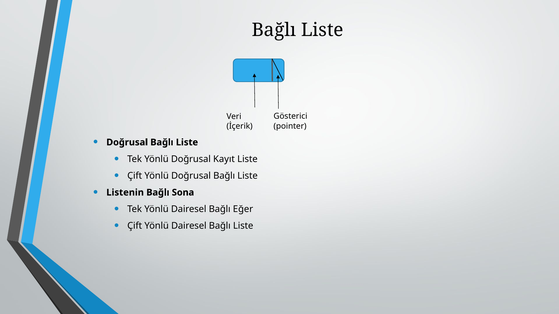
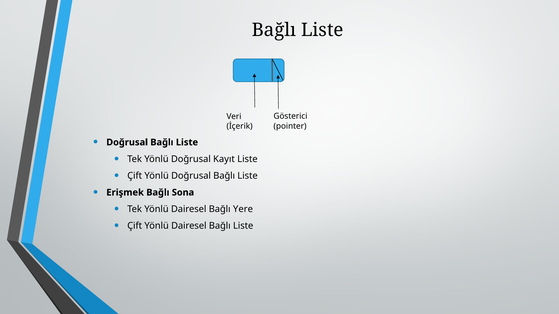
Listenin: Listenin -> Erişmek (125, 193)
Eğer: Eğer -> Yere (243, 209)
